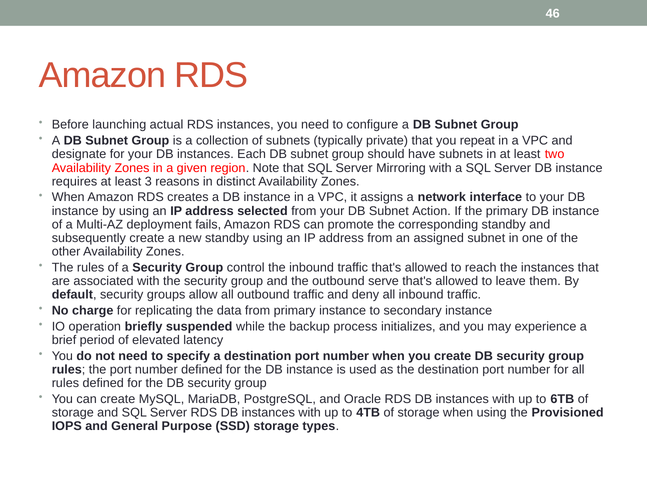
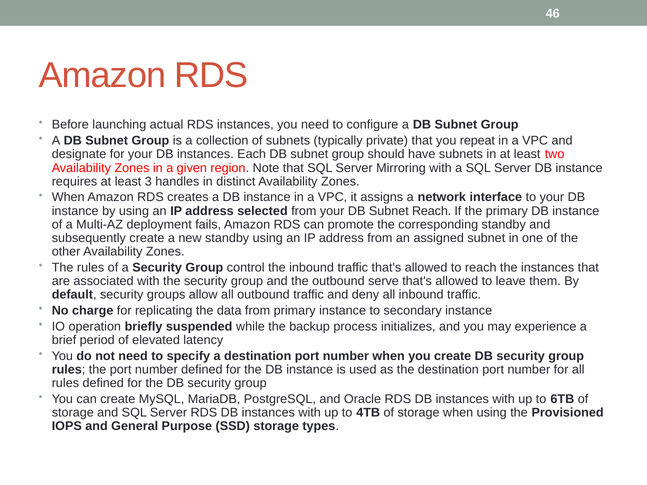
reasons: reasons -> handles (177, 182)
Subnet Action: Action -> Reach (432, 211)
